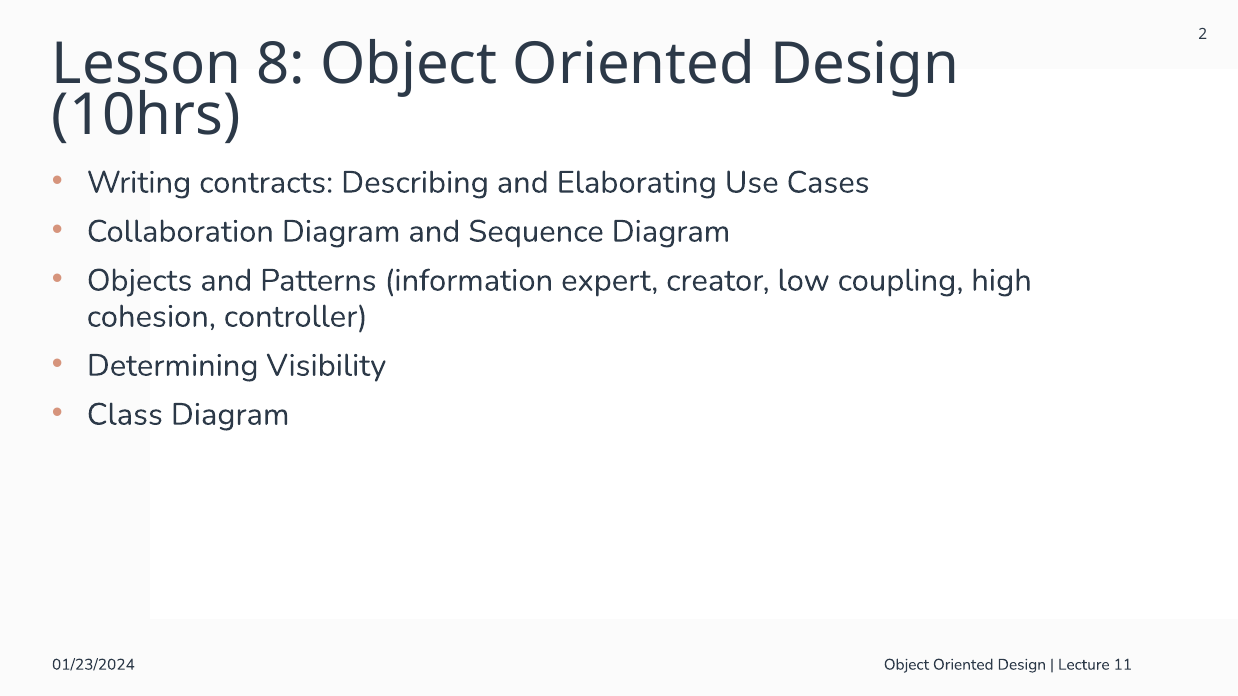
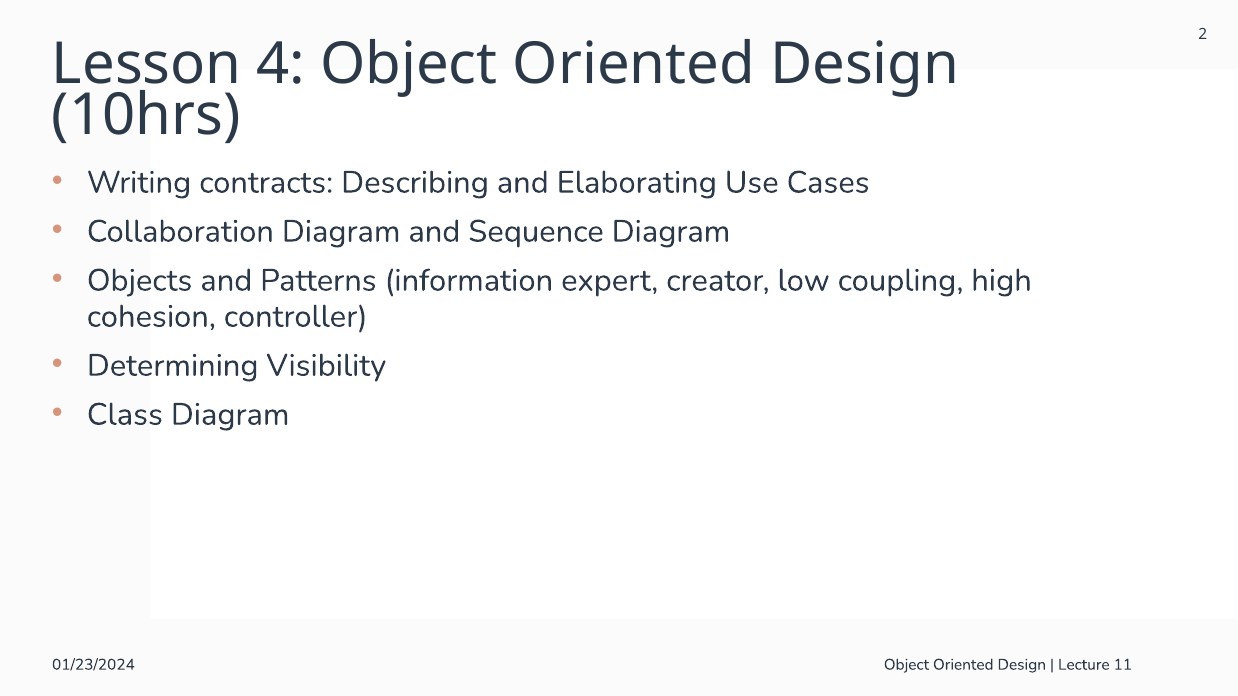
8: 8 -> 4 (281, 65)
